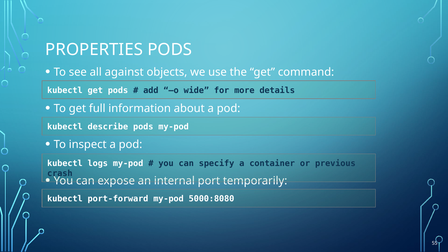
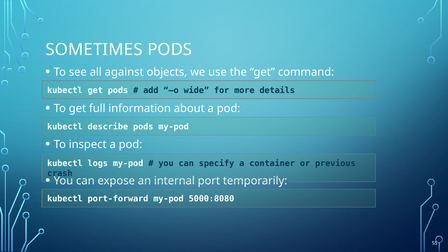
PROPERTIES: PROPERTIES -> SOMETIMES (94, 50)
